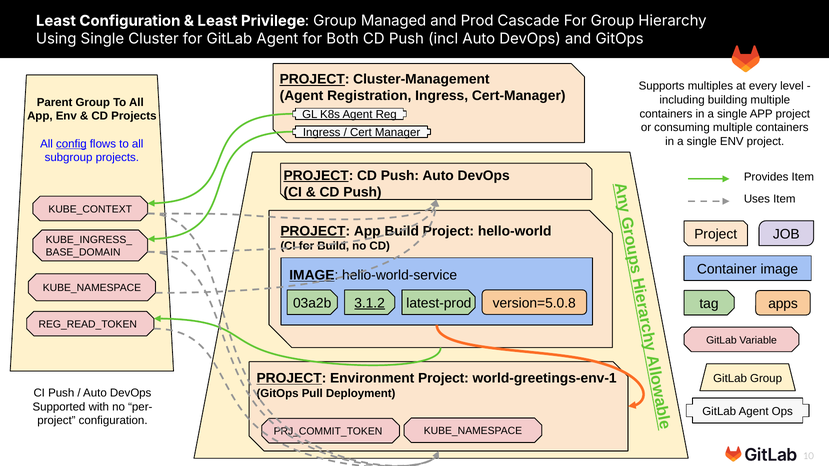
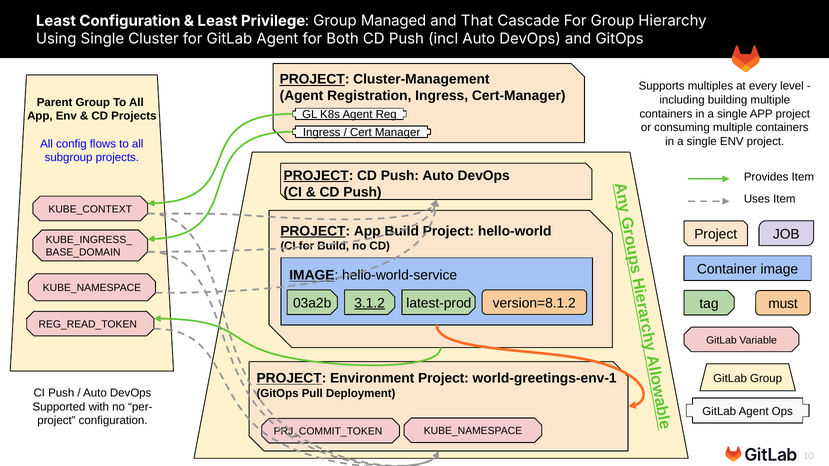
Prod: Prod -> That (477, 21)
config underline: present -> none (71, 144)
version=5.0.8: version=5.0.8 -> version=8.1.2 (534, 303)
apps: apps -> must (783, 304)
